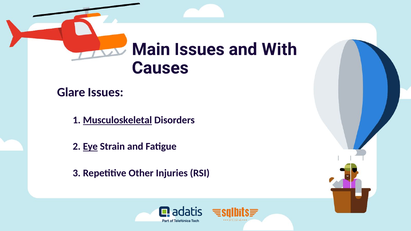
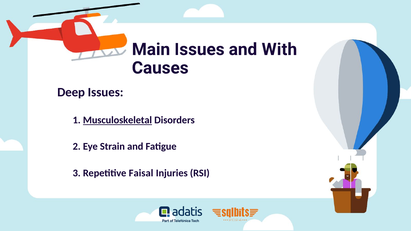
Glare: Glare -> Deep (71, 92)
Eye underline: present -> none (90, 147)
Other: Other -> Faisal (141, 173)
